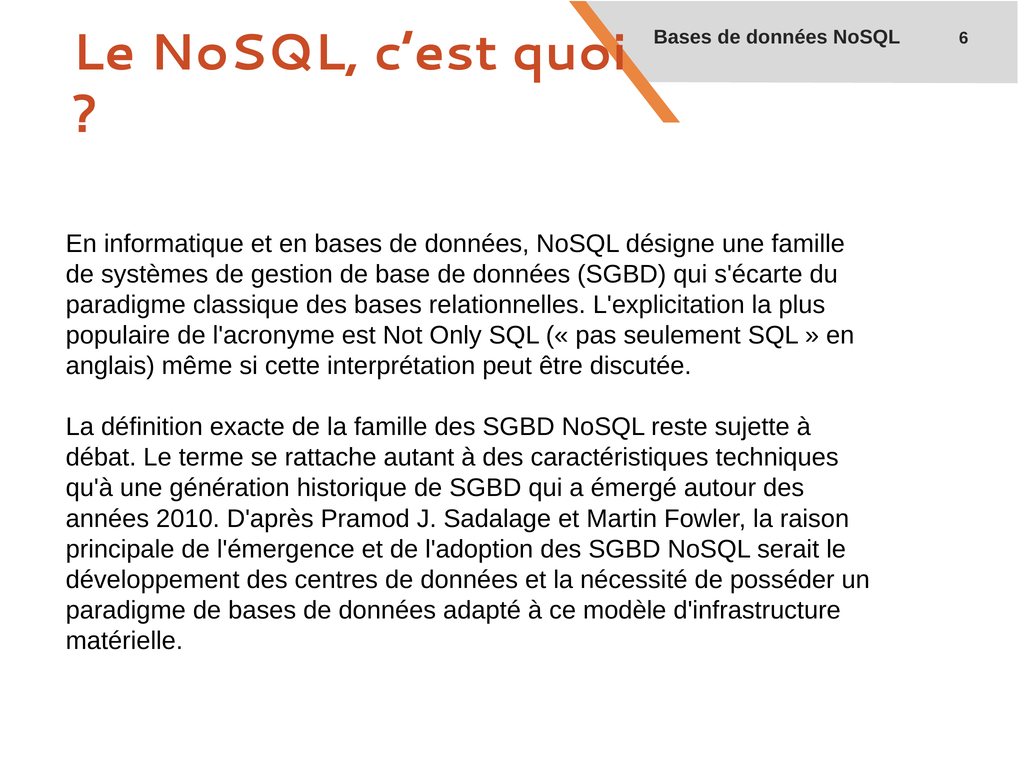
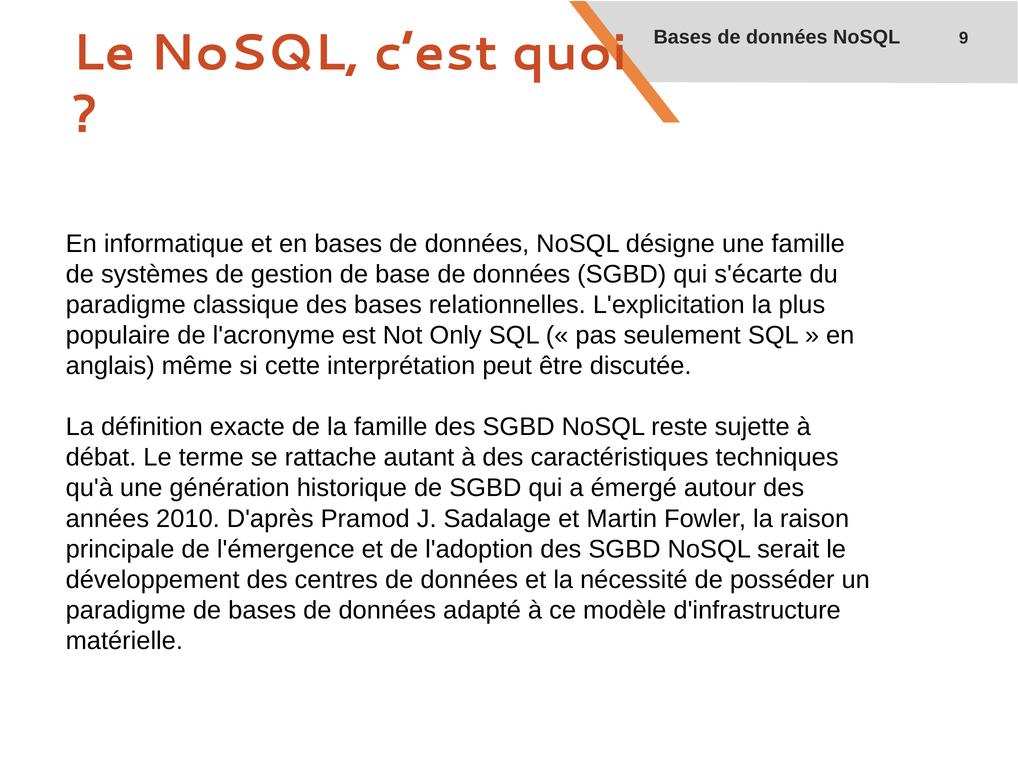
6: 6 -> 9 (964, 38)
